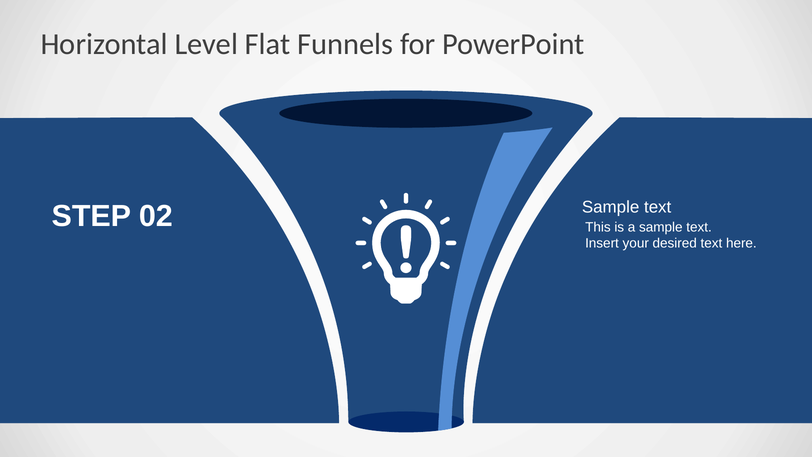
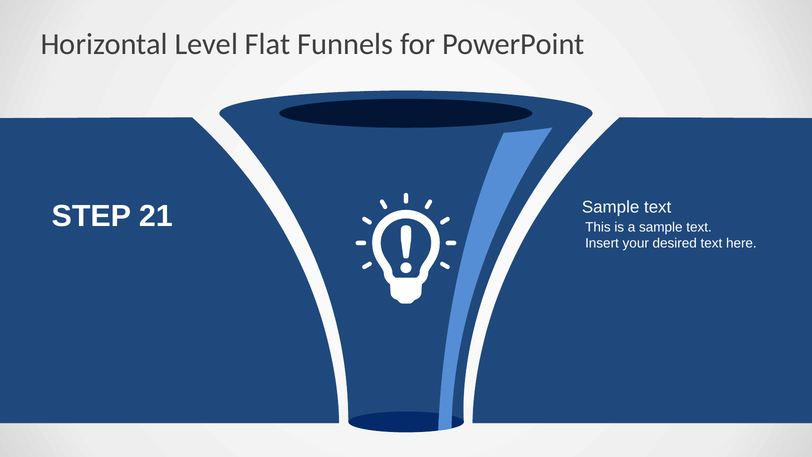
02: 02 -> 21 (156, 216)
